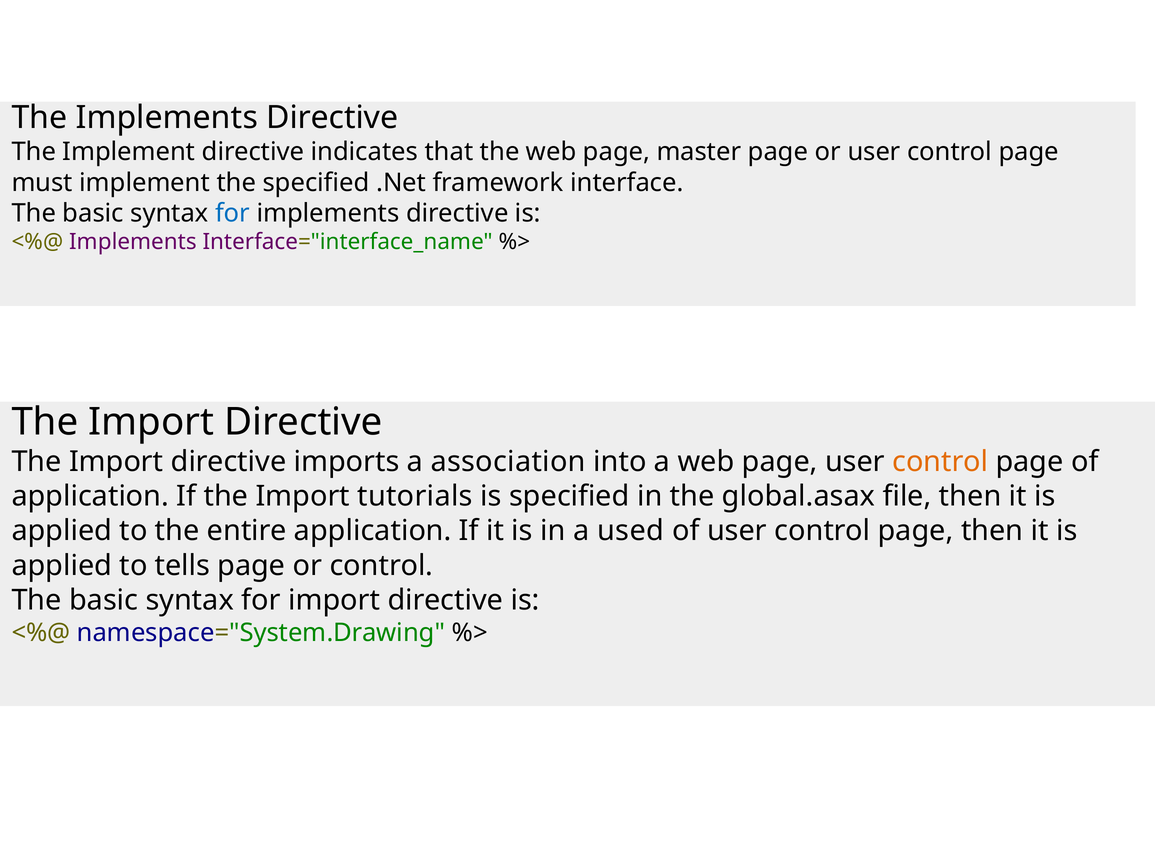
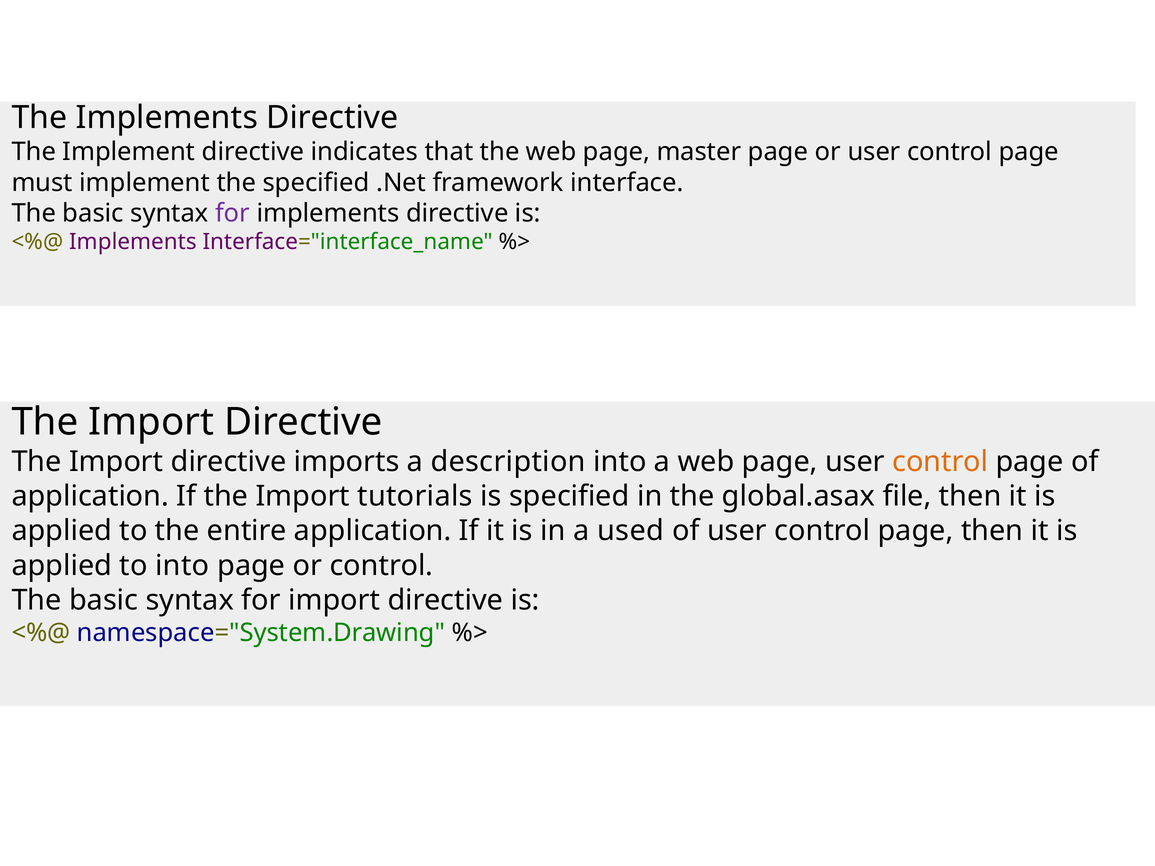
for colour: blue -> purple (233, 213)
association: association -> description (508, 462)
to tells: tells -> into (182, 566)
